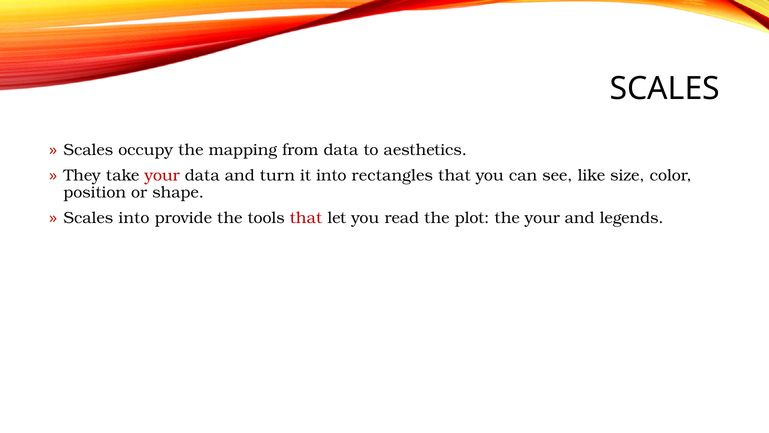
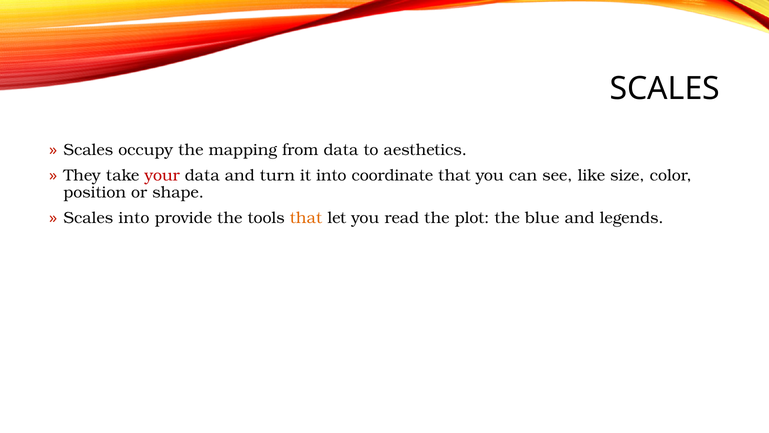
rectangles: rectangles -> coordinate (392, 175)
that colour: red -> orange (306, 218)
the your: your -> blue (542, 218)
